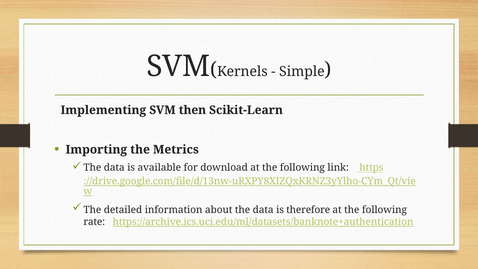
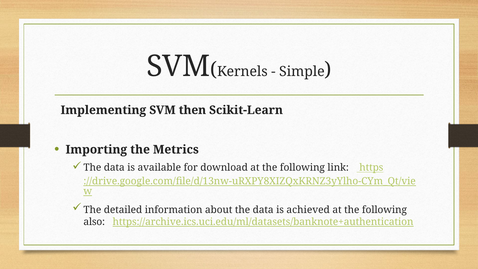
therefore: therefore -> achieved (308, 210)
rate: rate -> also (94, 222)
